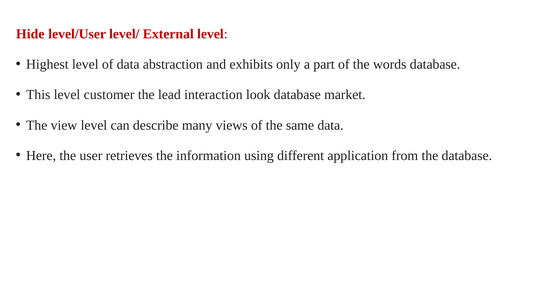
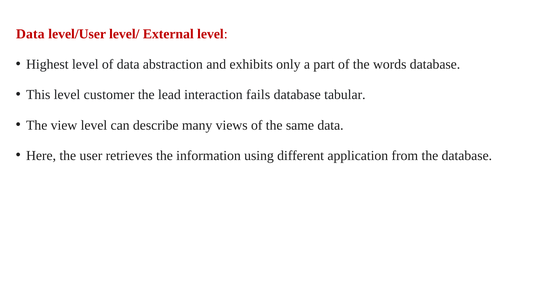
Hide: Hide -> Data (30, 34)
look: look -> fails (258, 95)
market: market -> tabular (345, 95)
